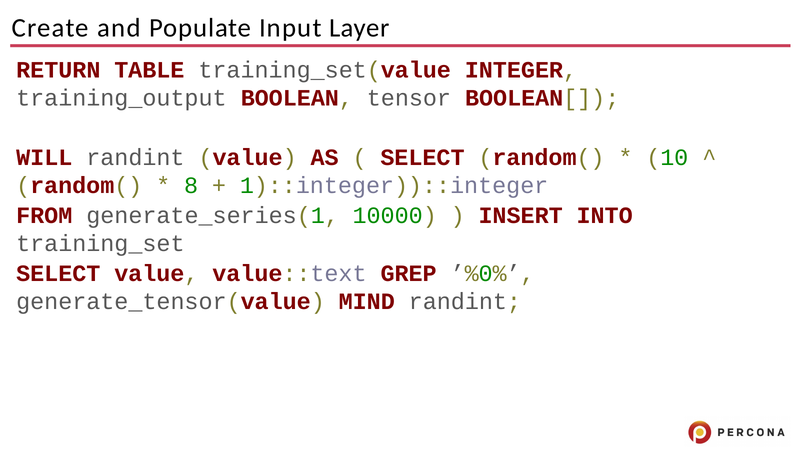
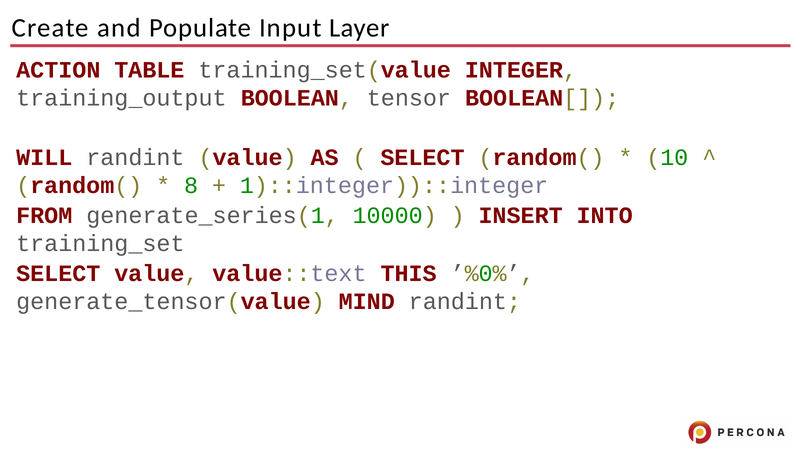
RETURN: RETURN -> ACTION (58, 70)
GREP: GREP -> THIS (409, 273)
